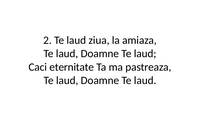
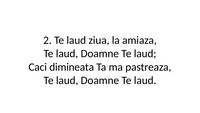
eternitate: eternitate -> dimineata (72, 67)
